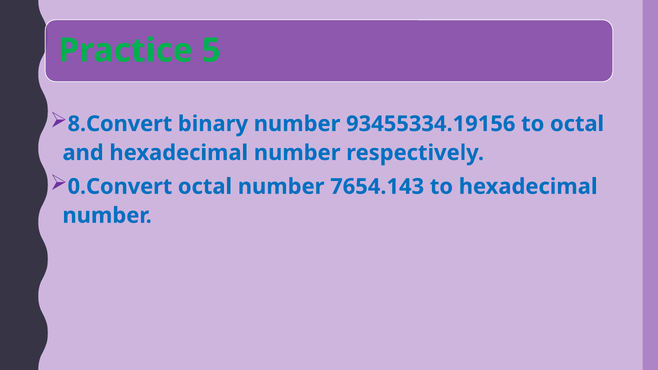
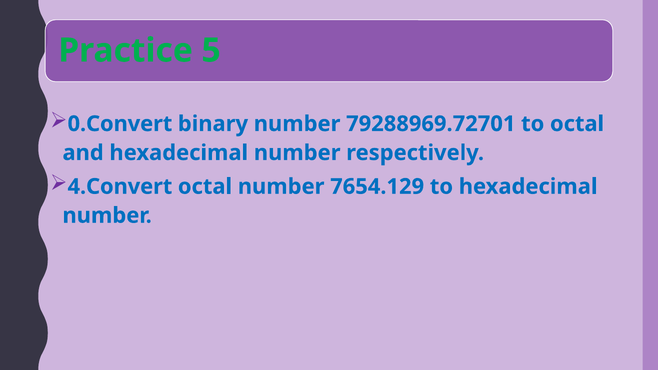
8.Convert: 8.Convert -> 0.Convert (120, 124)
93455334.19156: 93455334.19156 -> 79288969.72701 (431, 124)
0.Convert: 0.Convert -> 4.Convert (120, 187)
7654.143: 7654.143 -> 7654.129 (377, 187)
